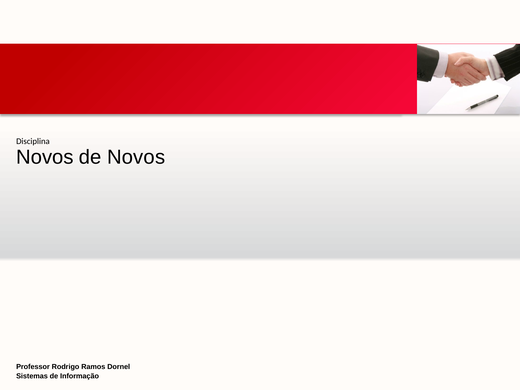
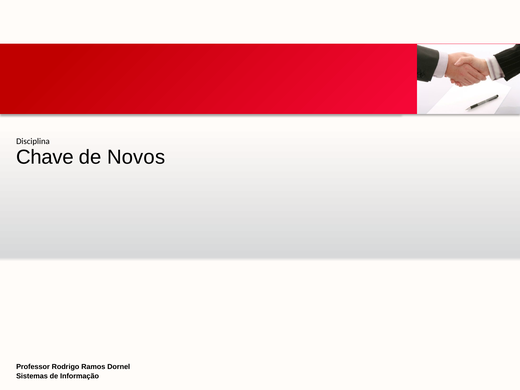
Novos: Novos -> Chave (45, 157)
